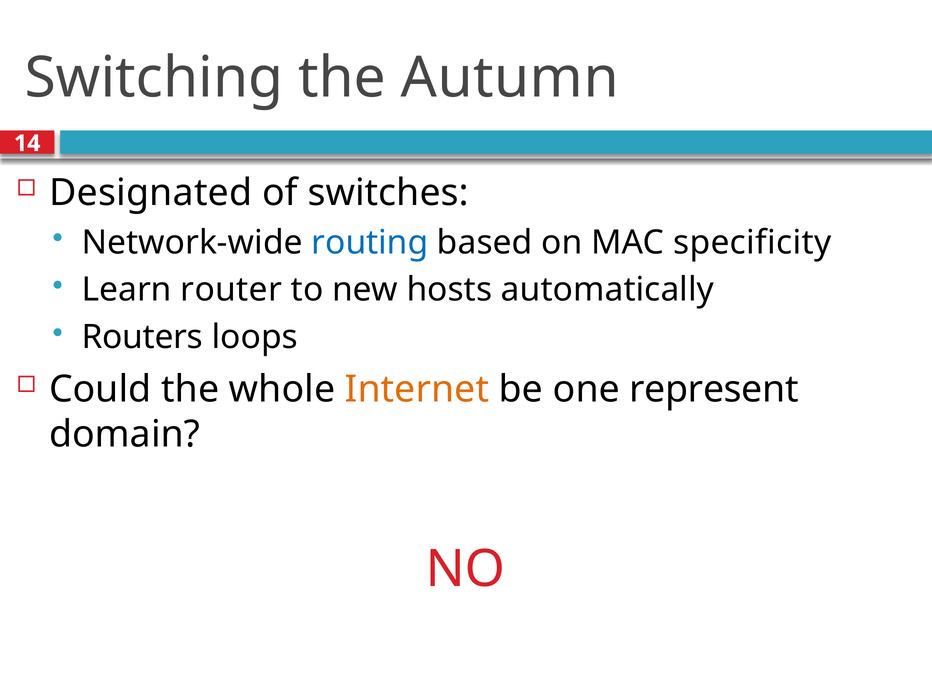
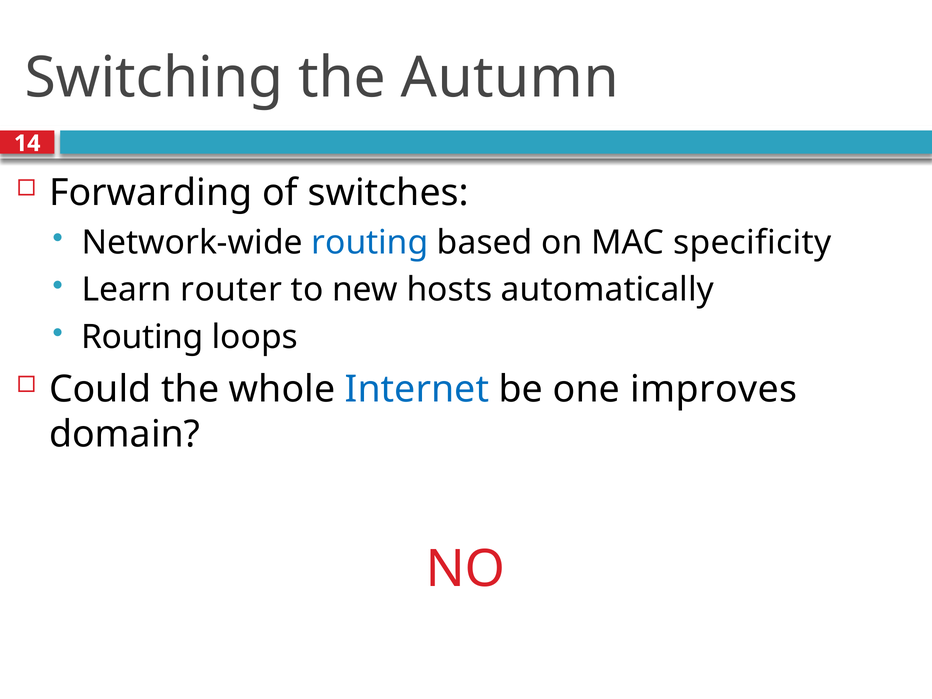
Designated: Designated -> Forwarding (151, 193)
Routers: Routers -> Routing (142, 337)
Internet colour: orange -> blue (417, 389)
represent: represent -> improves (714, 389)
